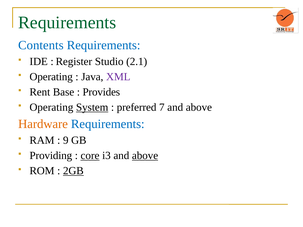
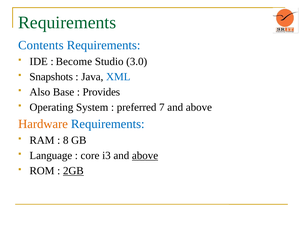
Register: Register -> Become (74, 62)
2.1: 2.1 -> 3.0 (137, 62)
Operating: Operating -> Snapshots (51, 77)
XML colour: purple -> blue (118, 77)
Rent: Rent -> Also (40, 92)
System underline: present -> none (92, 107)
9: 9 -> 8 (66, 140)
Providing: Providing -> Language (51, 156)
core underline: present -> none (90, 156)
